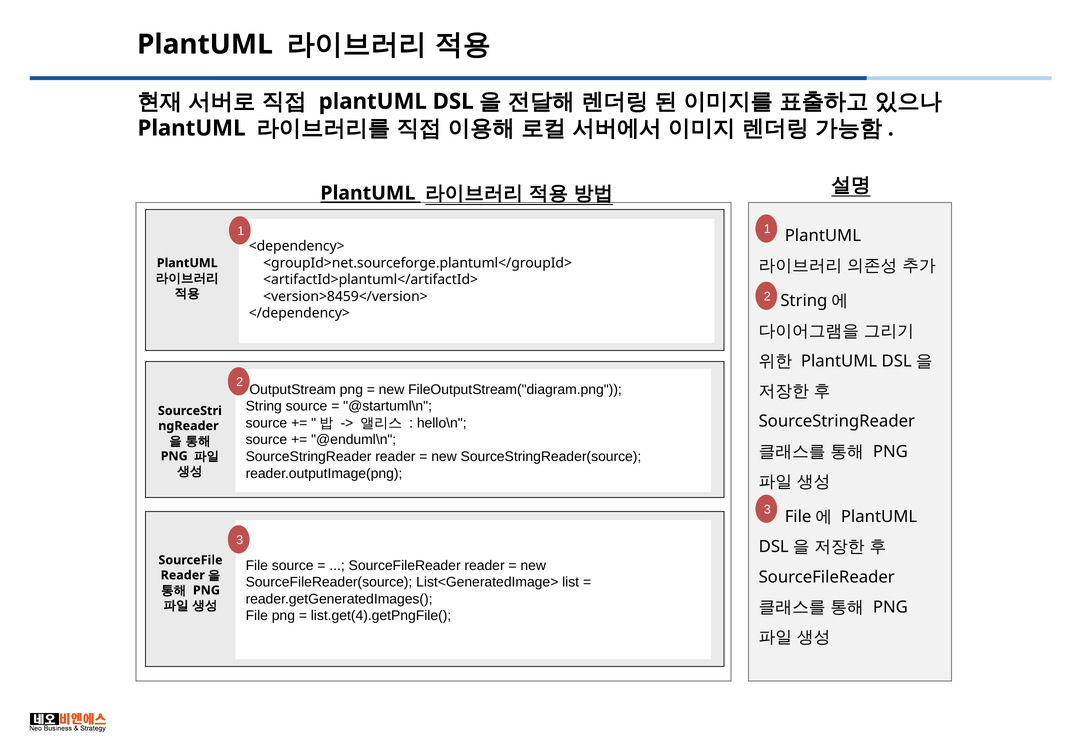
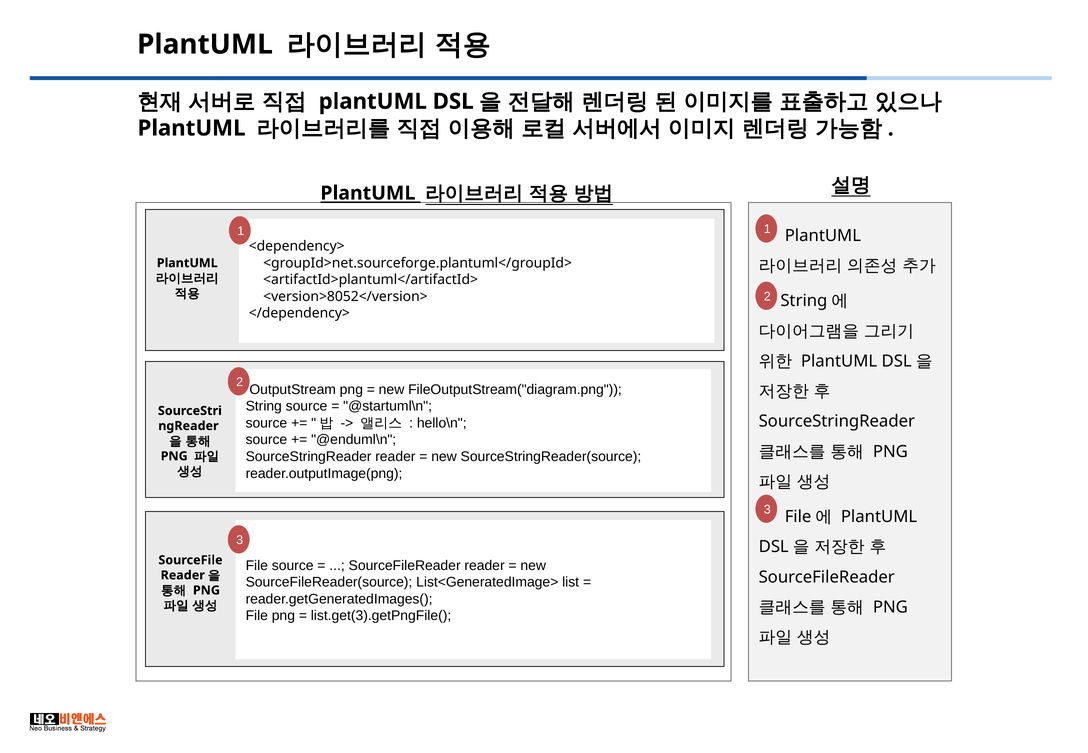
<version>8459</version>: <version>8459</version> -> <version>8052</version> (345, 297)
list.get(4).getPngFile(: list.get(4).getPngFile( -> list.get(3).getPngFile( (381, 616)
